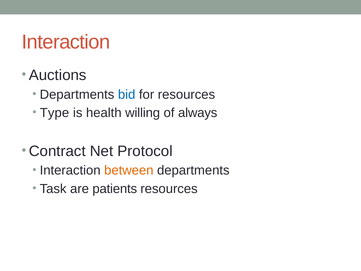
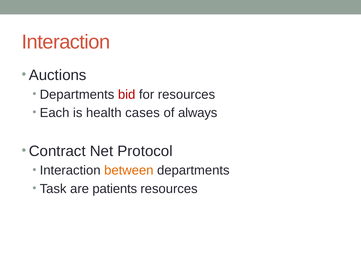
bid colour: blue -> red (127, 94)
Type: Type -> Each (55, 113)
willing: willing -> cases (143, 113)
